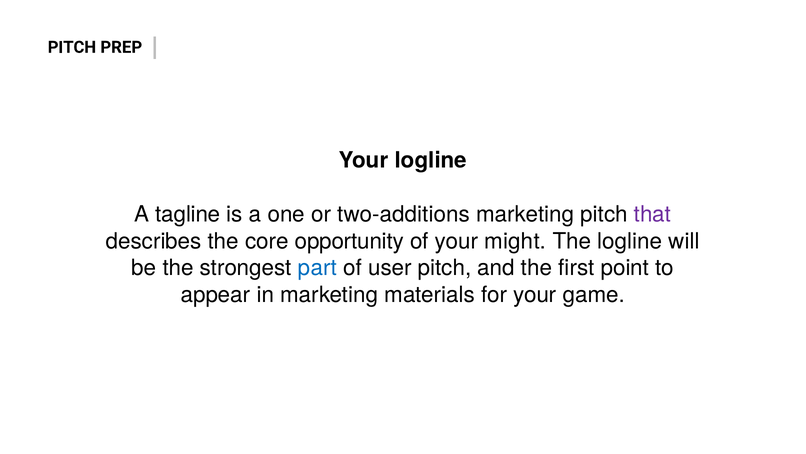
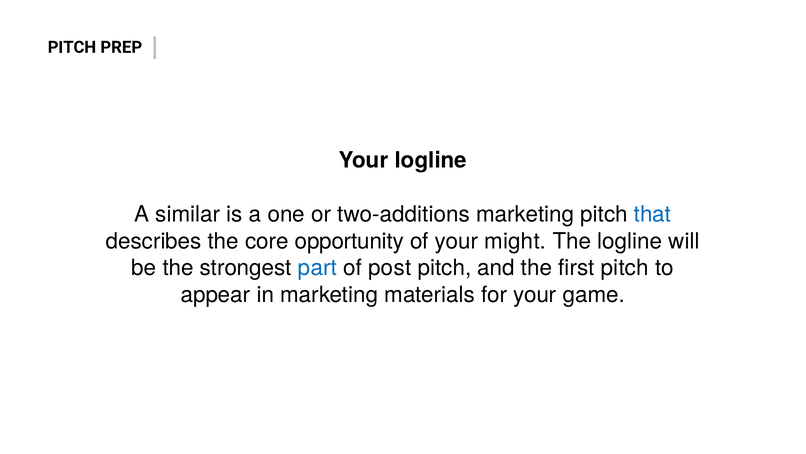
tagline: tagline -> similar (188, 214)
that colour: purple -> blue (652, 214)
user: user -> post (390, 268)
first point: point -> pitch (625, 268)
